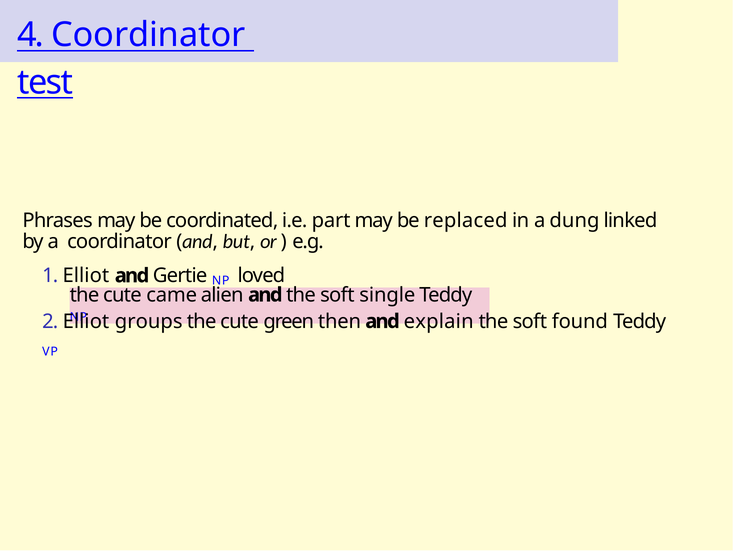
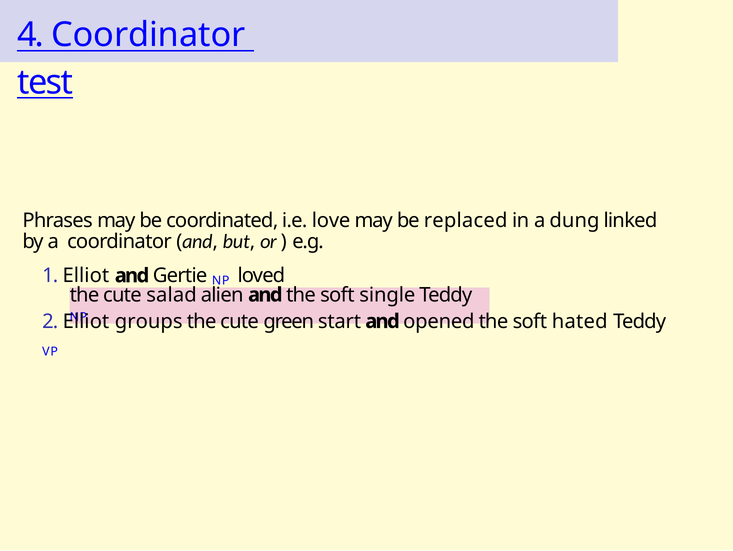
part: part -> love (331, 220)
came: came -> salad (172, 294)
then: then -> start (339, 321)
explain: explain -> opened (439, 321)
found: found -> hated (580, 321)
